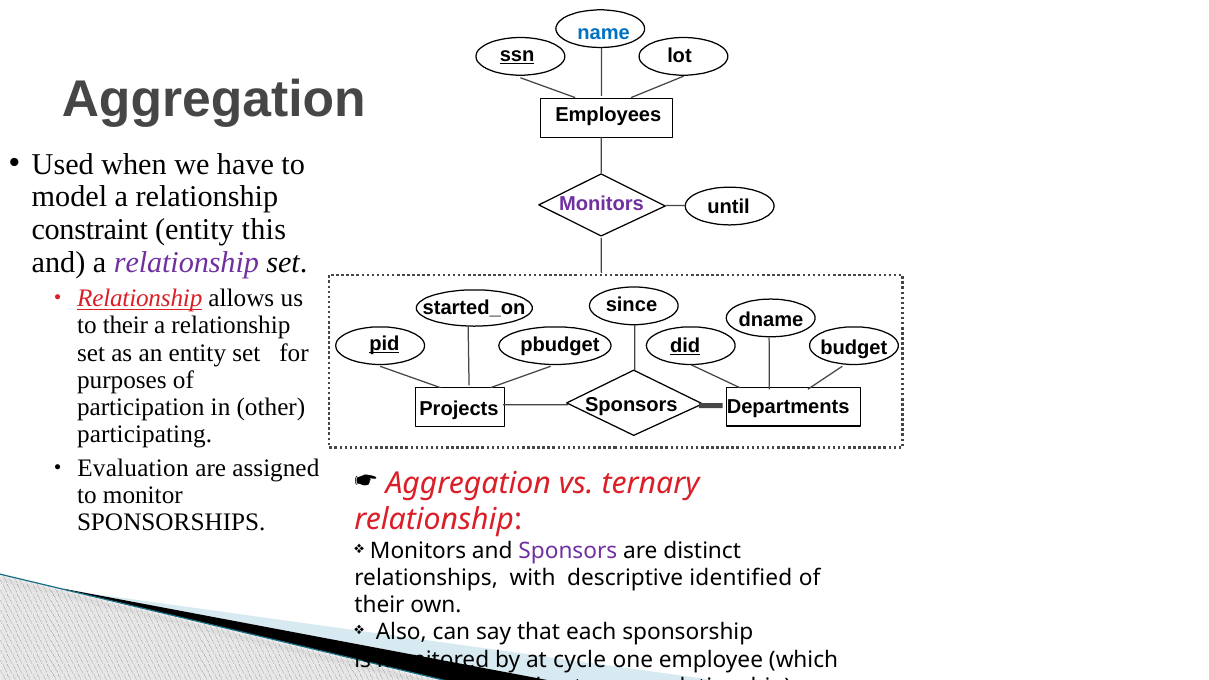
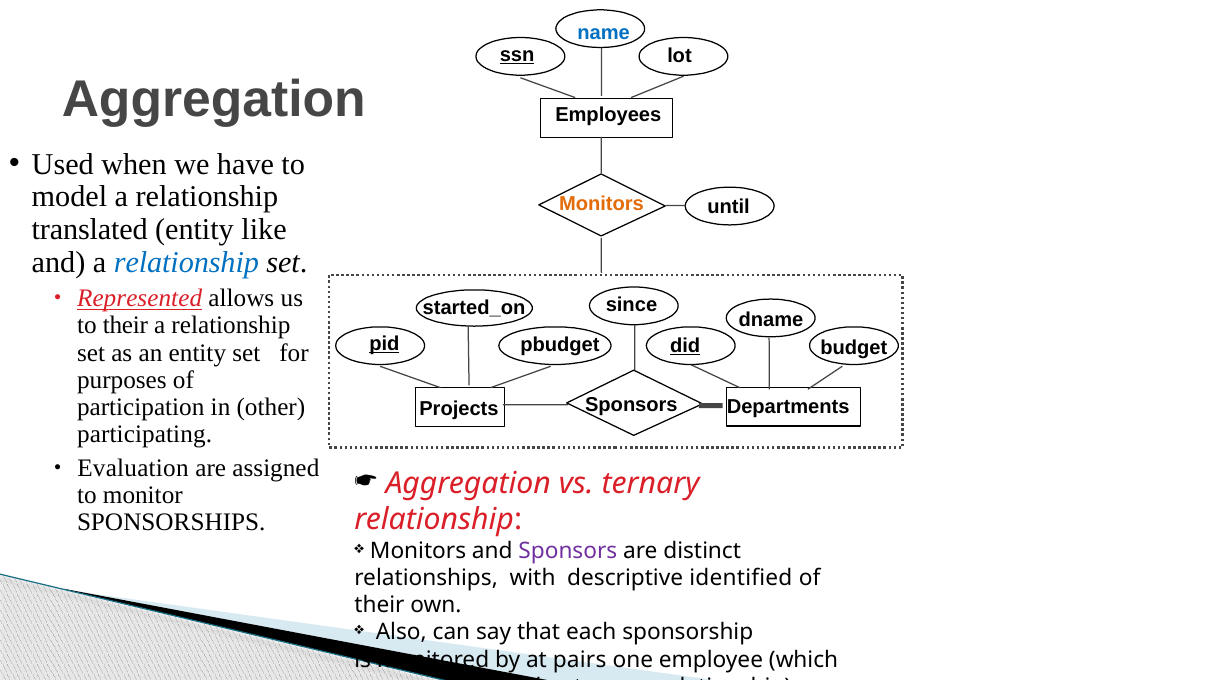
Monitors colour: purple -> orange (601, 204)
constraint: constraint -> translated (90, 229)
this: this -> like (264, 229)
relationship colour: purple -> blue (186, 262)
Relationship: Relationship -> Represented (140, 298)
cycle: cycle -> pairs (580, 660)
